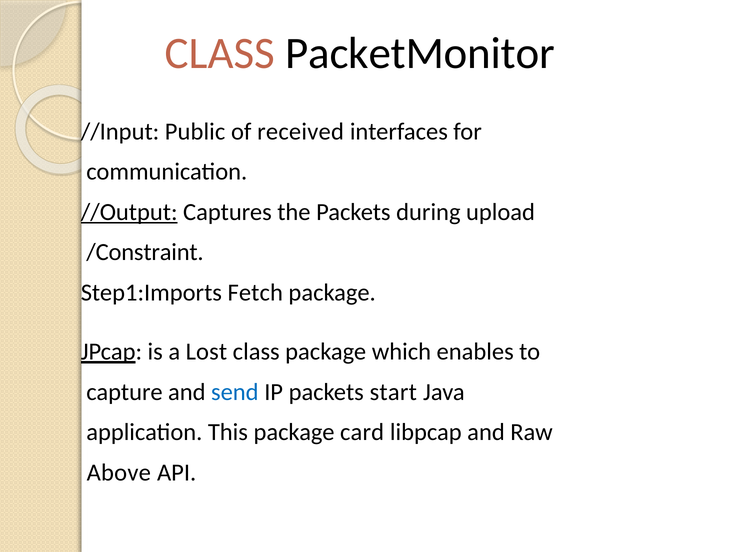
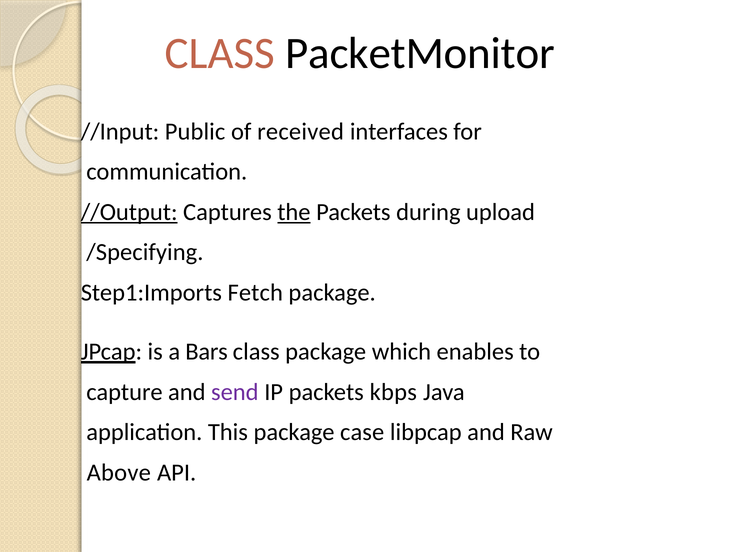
the underline: none -> present (294, 212)
/Constraint: /Constraint -> /Specifying (145, 252)
Lost: Lost -> Bars (207, 352)
send colour: blue -> purple (235, 392)
start: start -> kbps (393, 392)
card: card -> case (362, 432)
